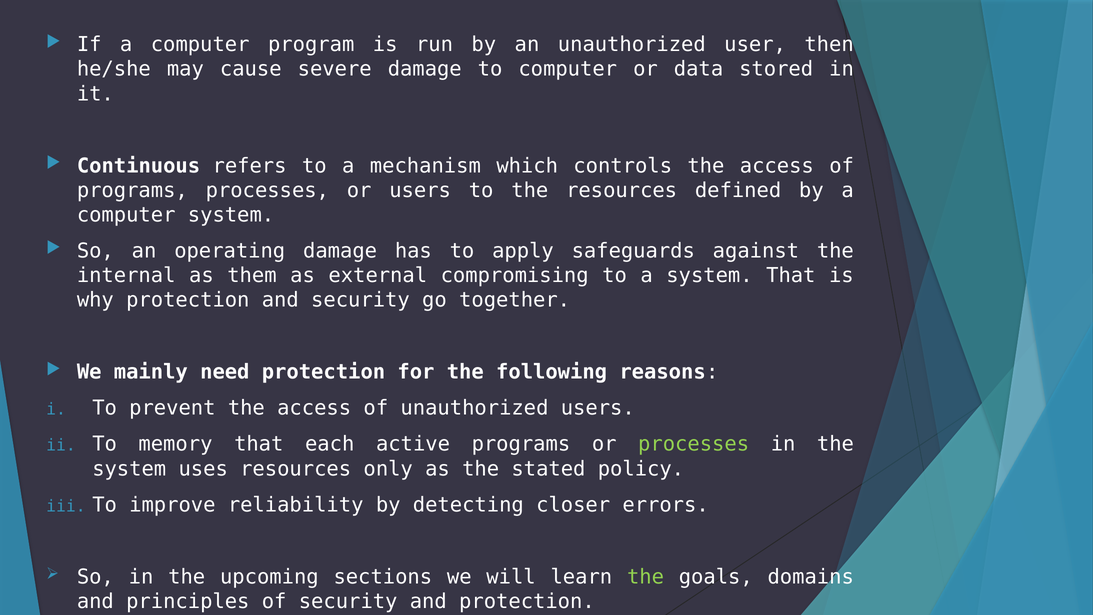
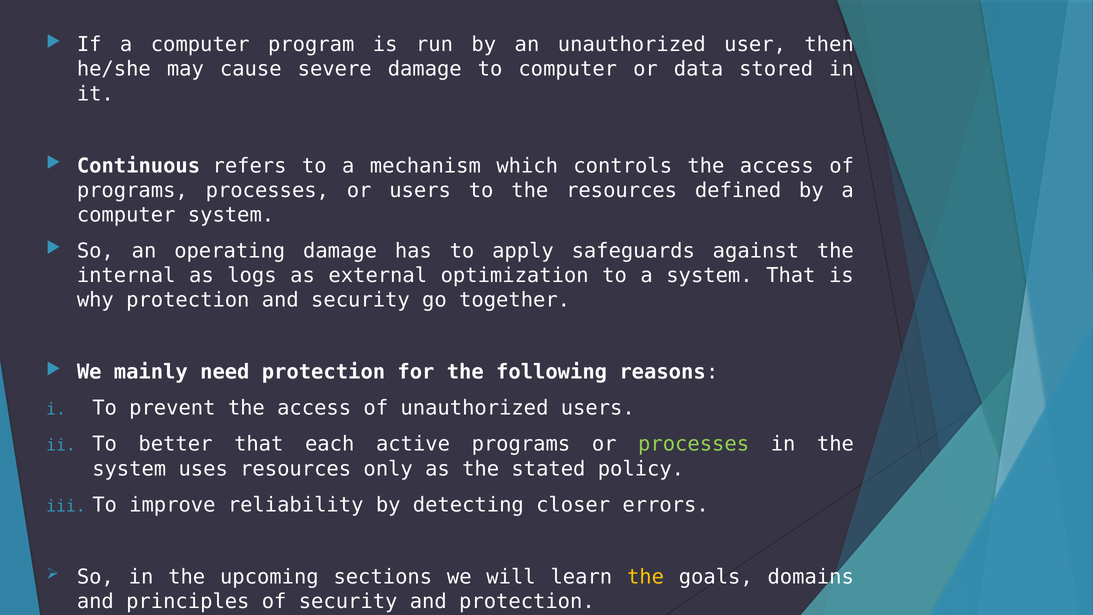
them: them -> logs (252, 275)
compromising: compromising -> optimization (515, 275)
memory: memory -> better (175, 444)
the colour: light green -> yellow (645, 577)
